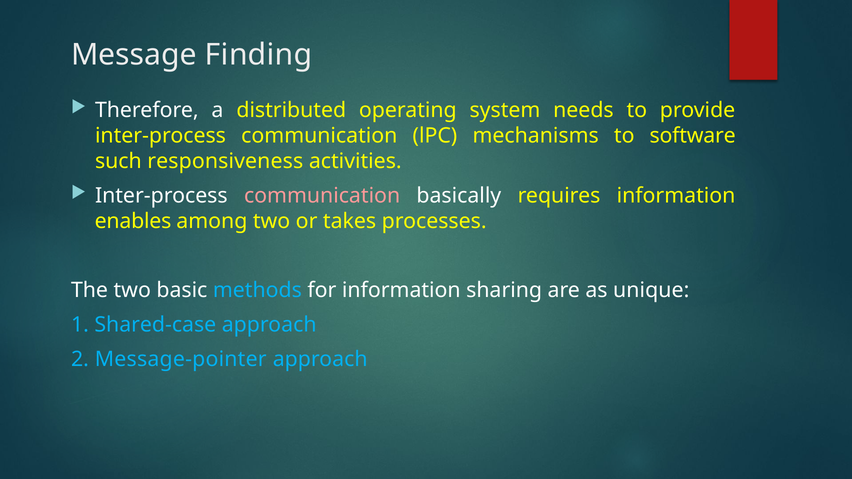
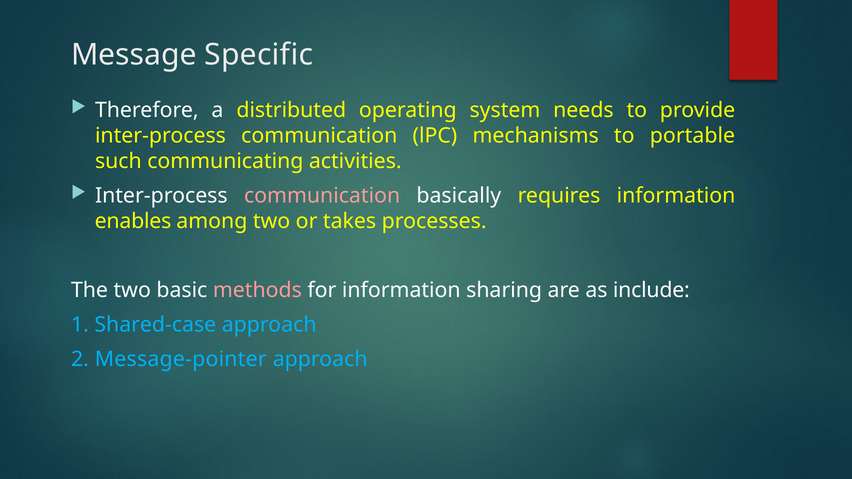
Finding: Finding -> Specific (259, 55)
software: software -> portable (692, 136)
responsiveness: responsiveness -> communicating (225, 161)
methods colour: light blue -> pink (257, 290)
unique: unique -> include (651, 290)
